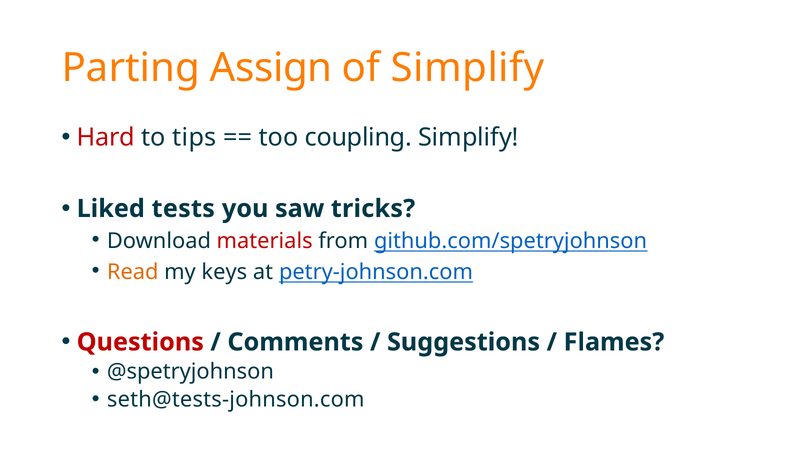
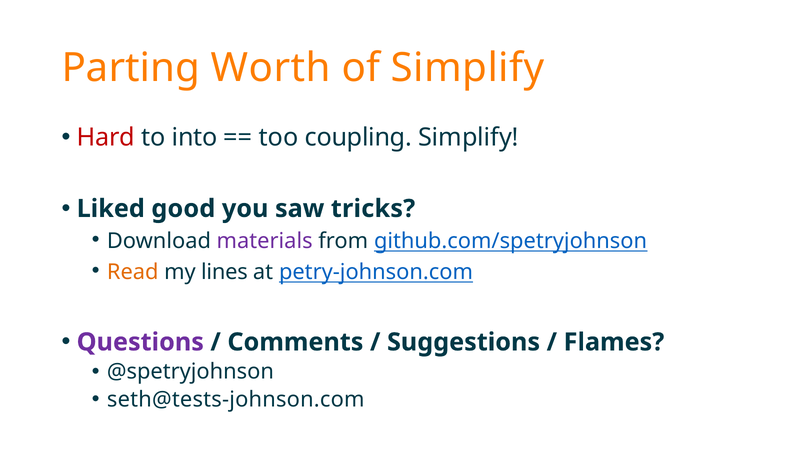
Assign: Assign -> Worth (271, 68)
tips: tips -> into (195, 137)
tests: tests -> good (183, 209)
materials colour: red -> purple (265, 241)
keys: keys -> lines (224, 272)
Questions colour: red -> purple (140, 342)
